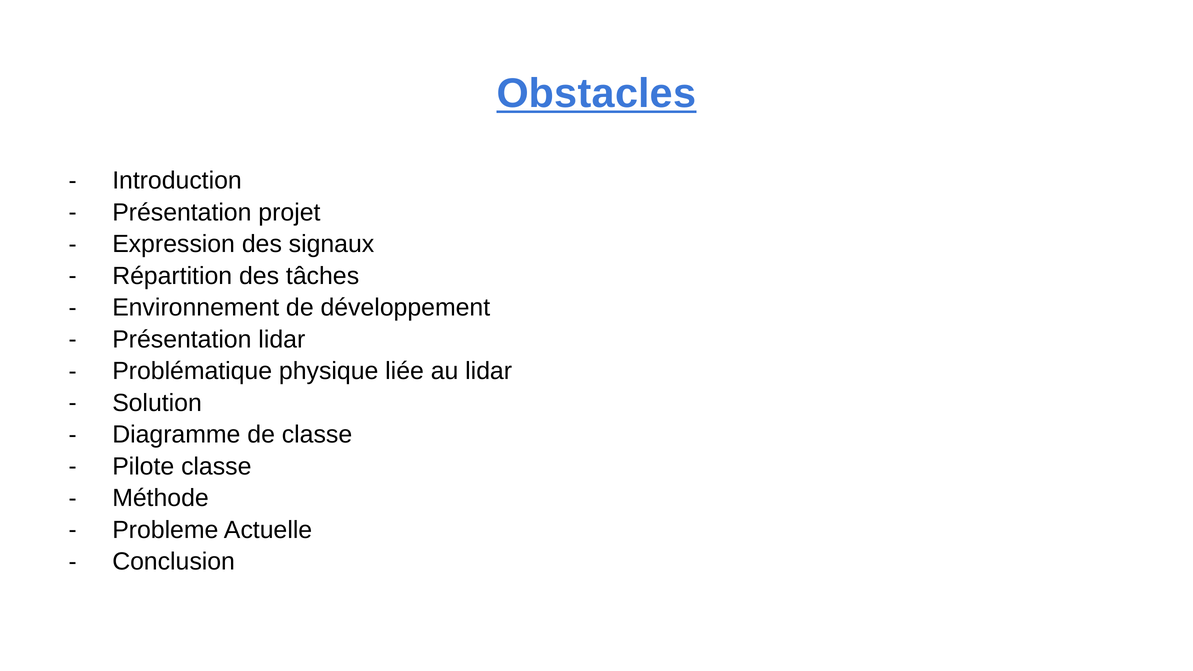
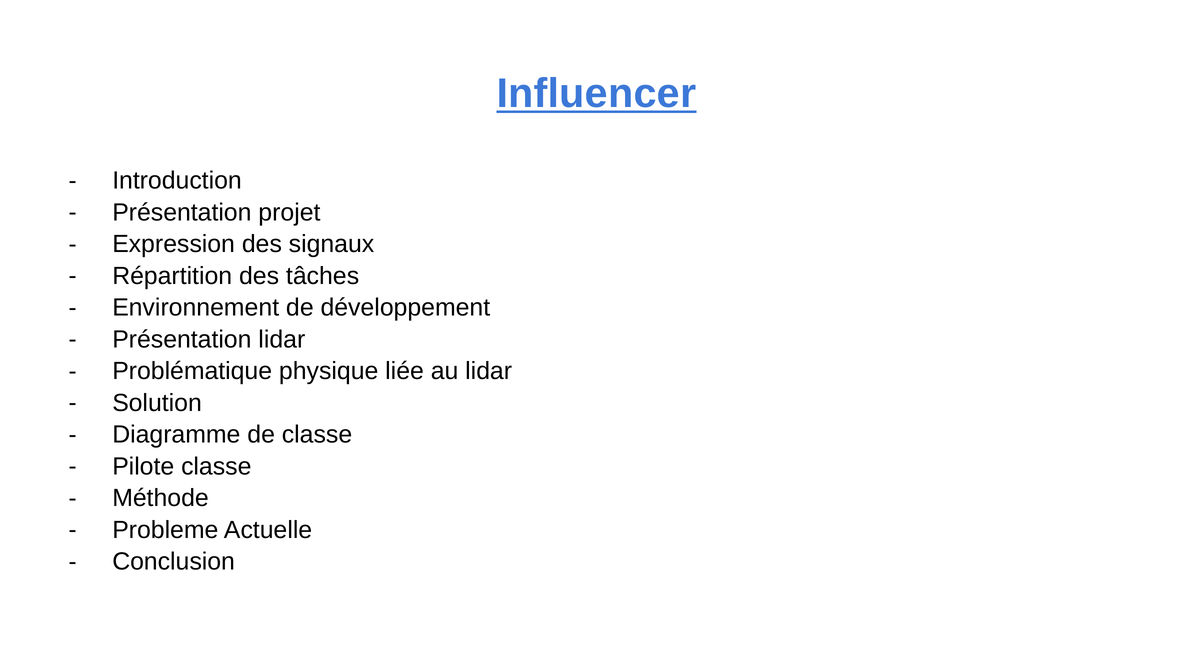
Obstacles: Obstacles -> Influencer (596, 94)
